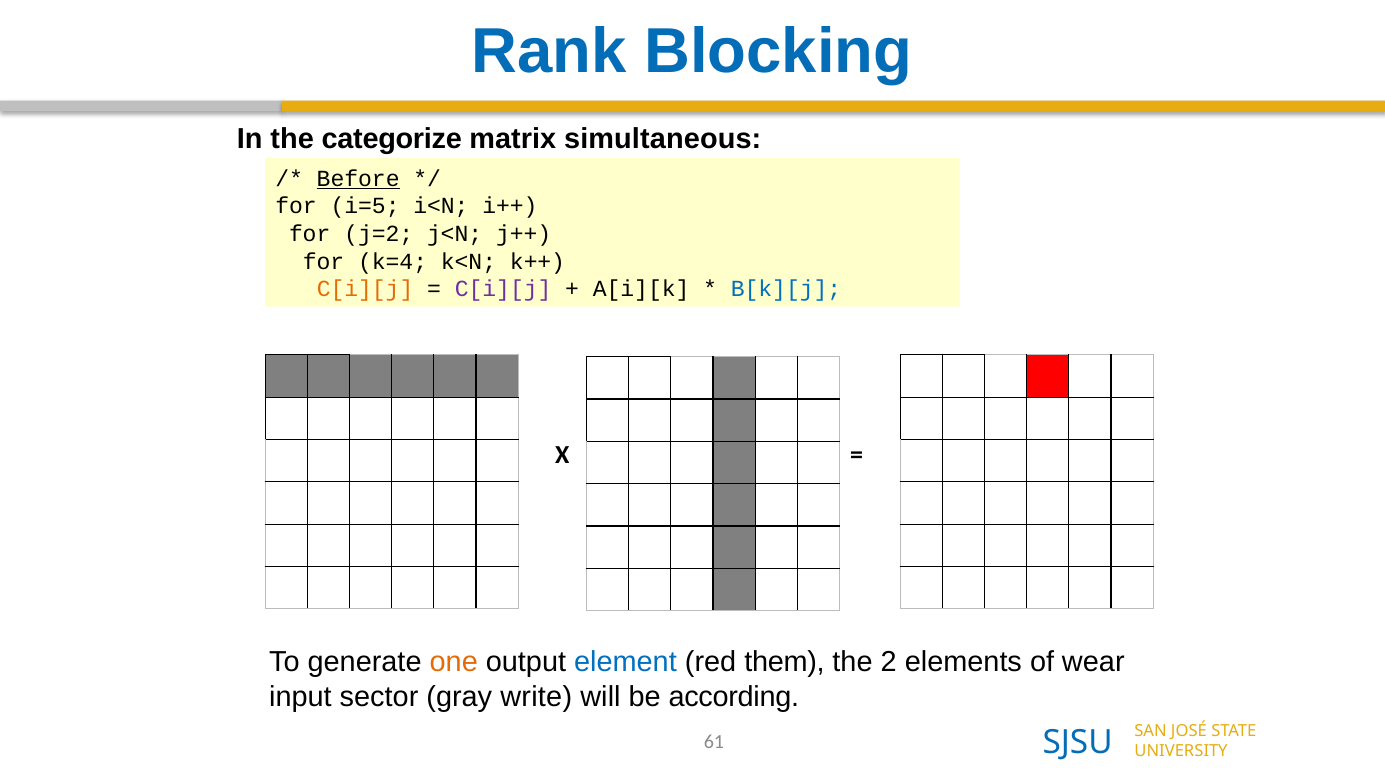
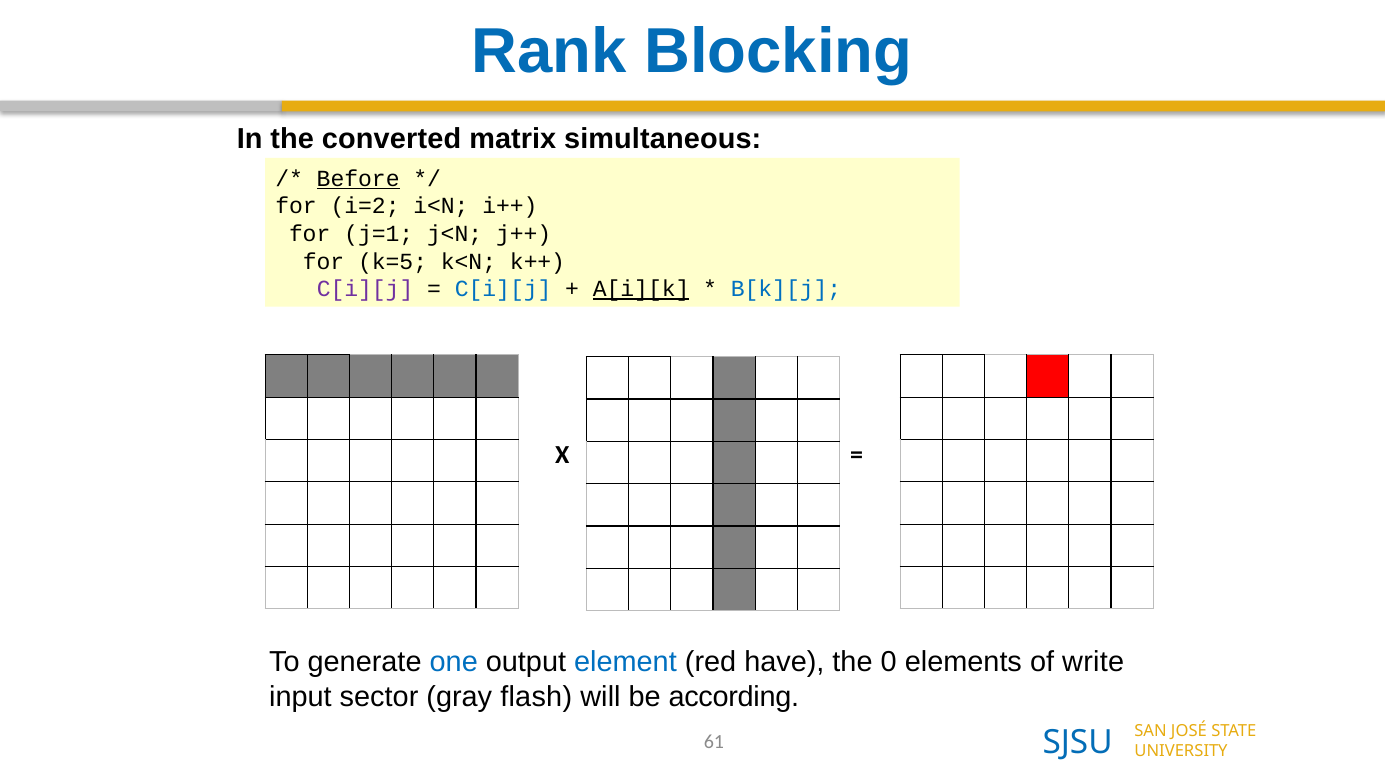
categorize: categorize -> converted (392, 139)
i=5: i=5 -> i=2 (365, 206)
j=2: j=2 -> j=1 (379, 234)
k=4: k=4 -> k=5 (393, 262)
C[i][j colour: orange -> purple (365, 289)
C[i][j colour: purple -> blue (503, 289)
A[i][k underline: none -> present (641, 289)
one colour: orange -> blue (454, 662)
them: them -> have (784, 662)
2: 2 -> 0 (889, 662)
wear: wear -> write (1093, 662)
write: write -> flash (536, 697)
